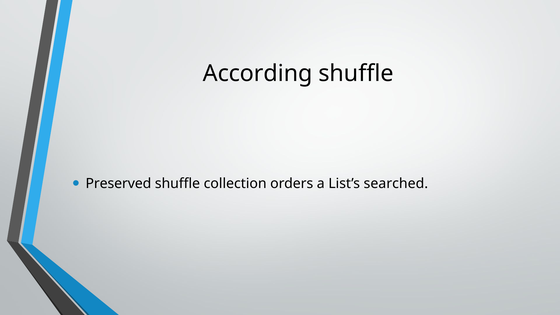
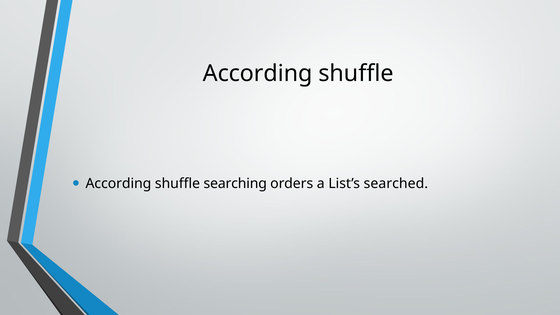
Preserved: Preserved -> According (118, 184)
collection: collection -> searching (235, 184)
